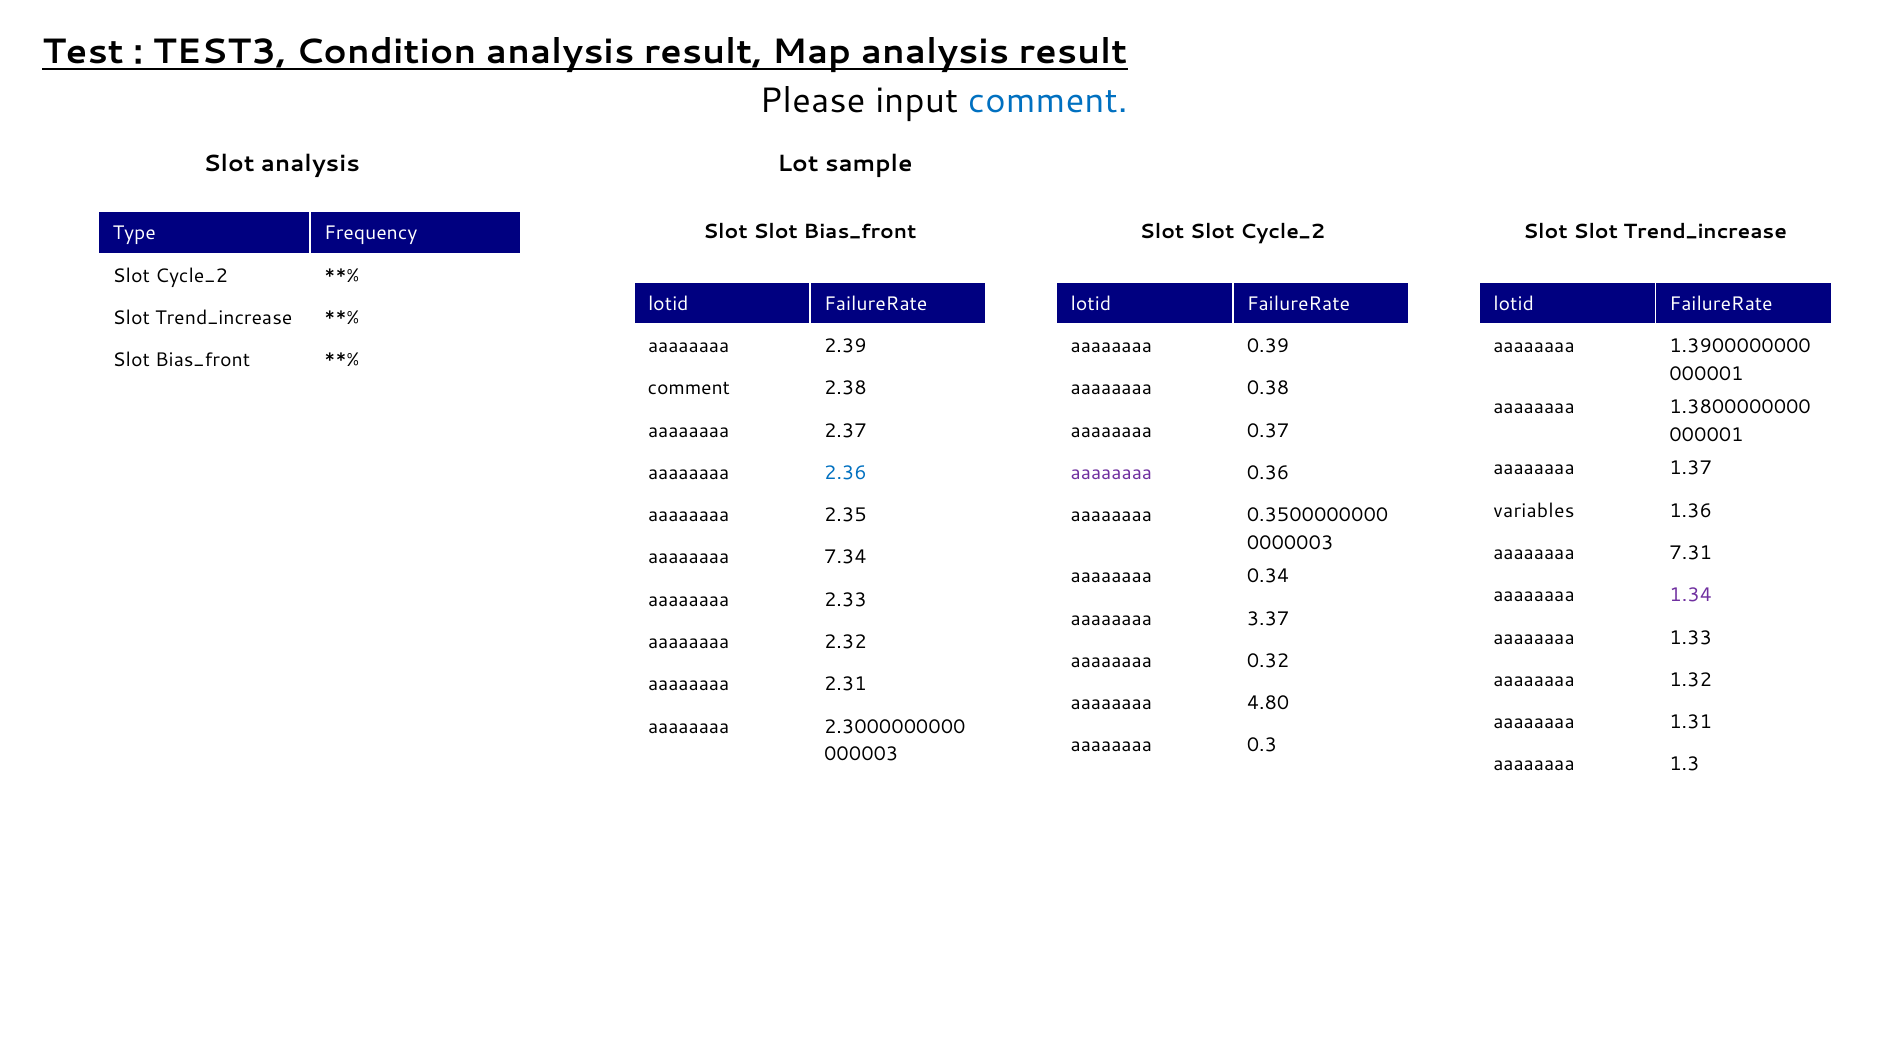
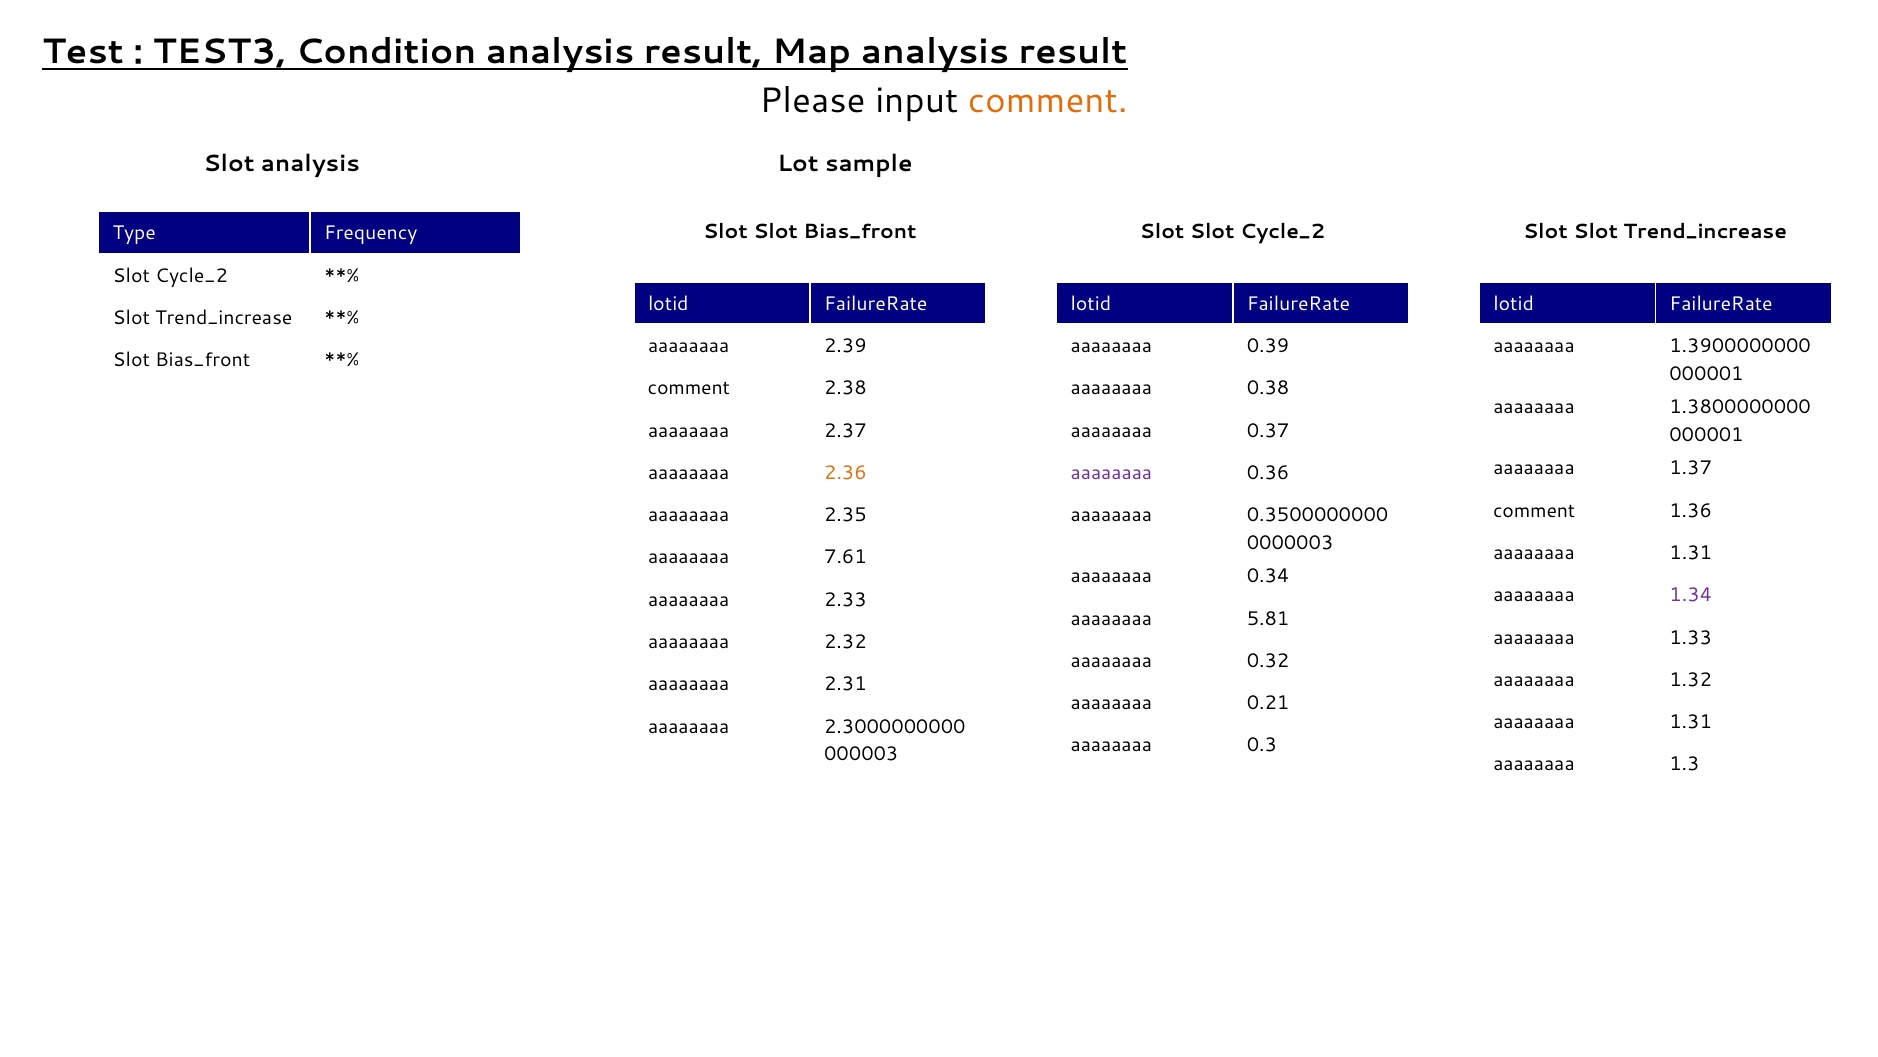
comment colour: blue -> orange (1048, 101)
2.36 colour: blue -> orange (845, 473)
variables: variables -> comment (1534, 511)
7.31: 7.31 -> 1.31 (1691, 553)
7.34: 7.34 -> 7.61 (845, 557)
3.37: 3.37 -> 5.81 (1268, 618)
4.80: 4.80 -> 0.21 (1268, 703)
